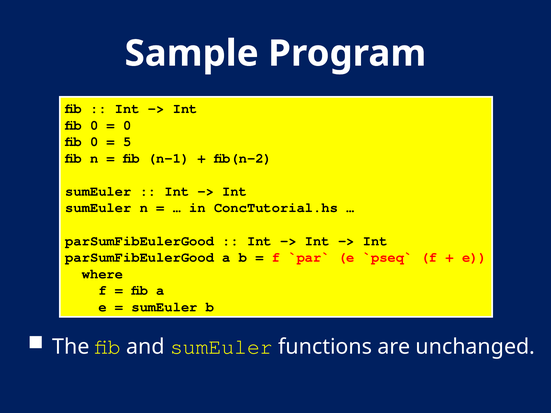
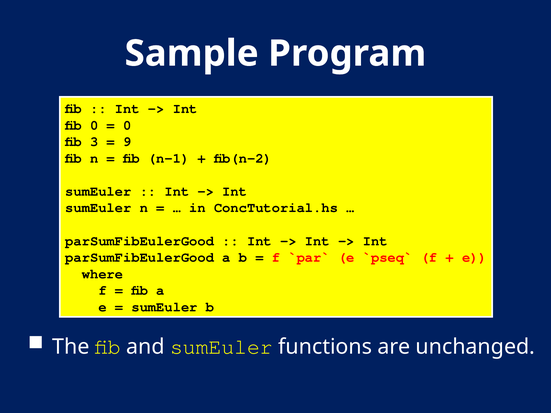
0: 0 -> 3 (94, 142)
5: 5 -> 9 (127, 142)
